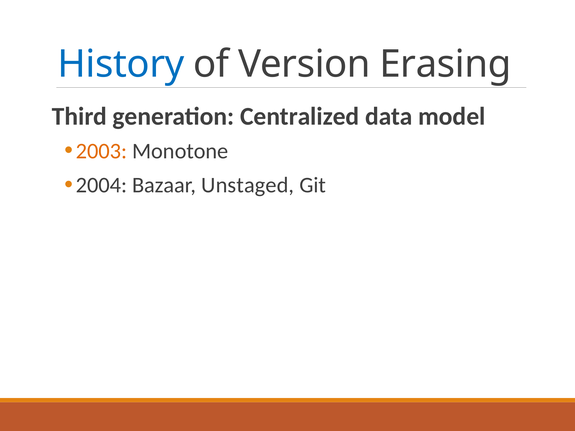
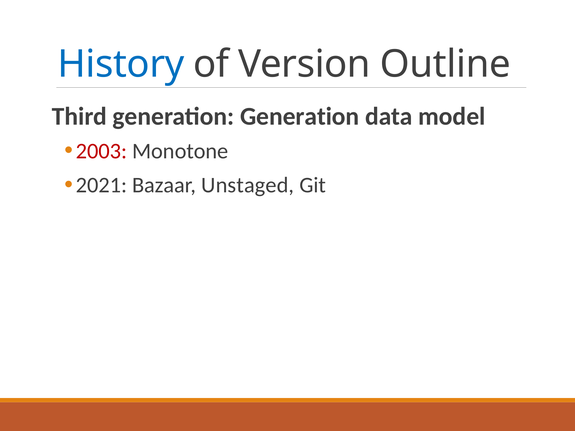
Erasing: Erasing -> Outline (445, 64)
generation Centralized: Centralized -> Generation (300, 116)
2003 colour: orange -> red (102, 151)
2004: 2004 -> 2021 (102, 185)
